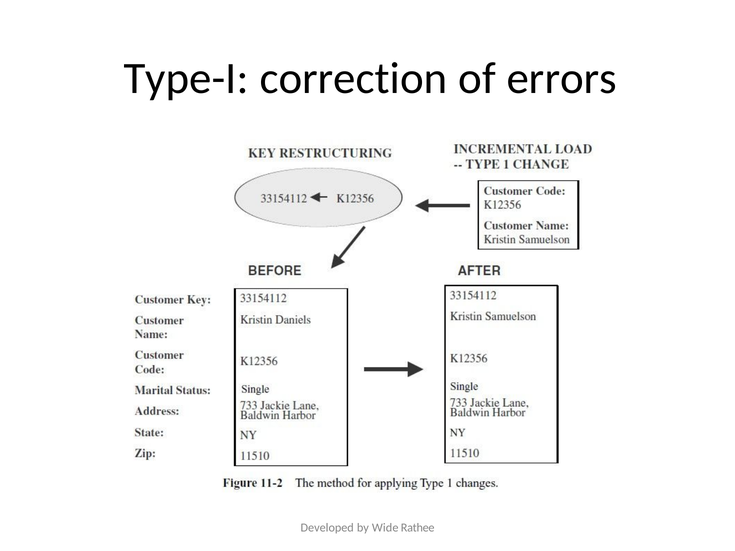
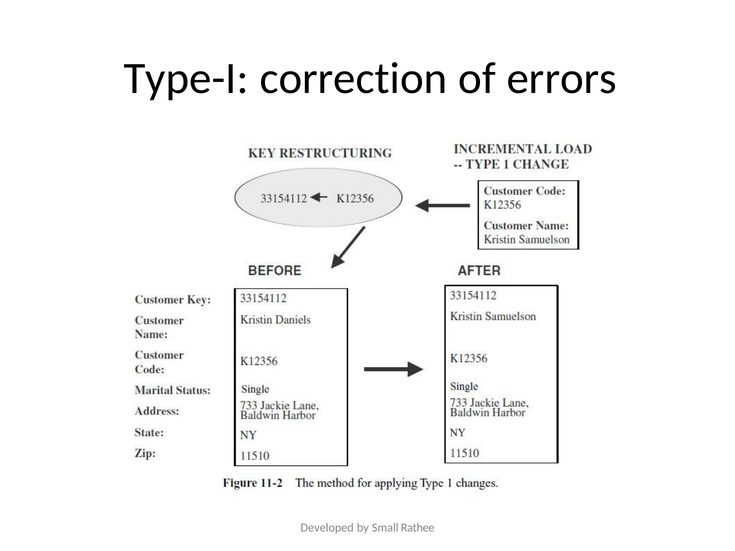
Wide: Wide -> Small (385, 528)
